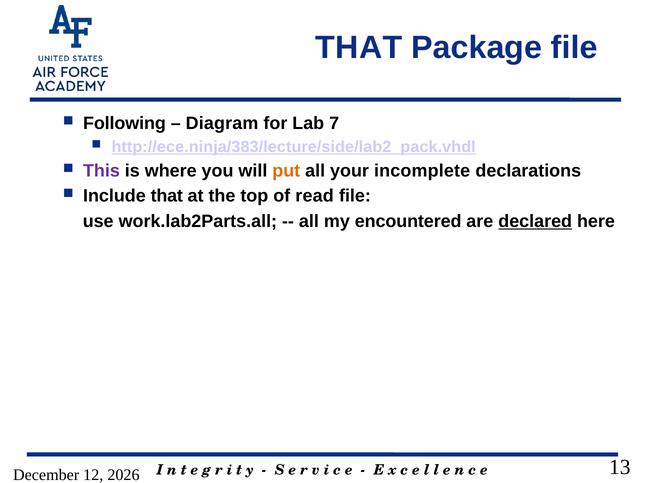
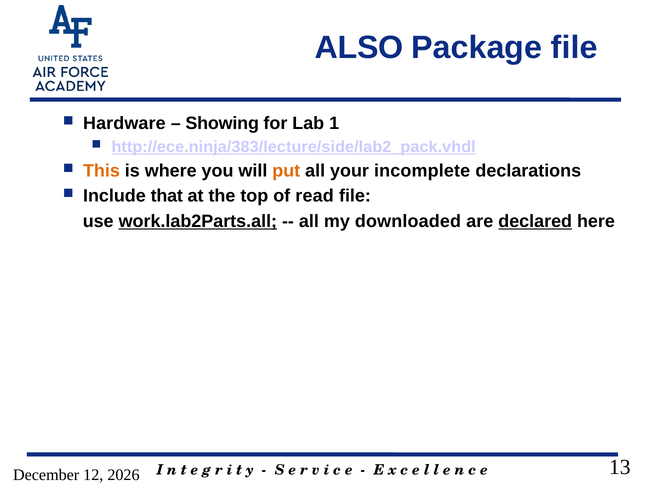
THAT: THAT -> ALSO (359, 48)
Following: Following -> Hardware (124, 124)
Diagram: Diagram -> Showing (222, 124)
7: 7 -> 1 (334, 124)
This colour: purple -> orange (101, 171)
work.lab2Parts.all underline: none -> present (198, 221)
encountered: encountered -> downloaded (408, 221)
